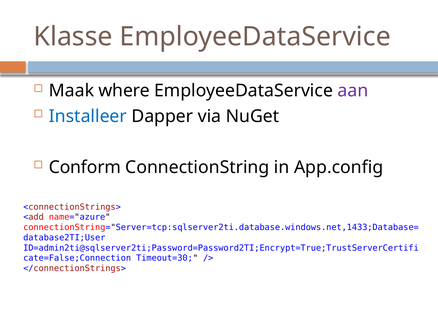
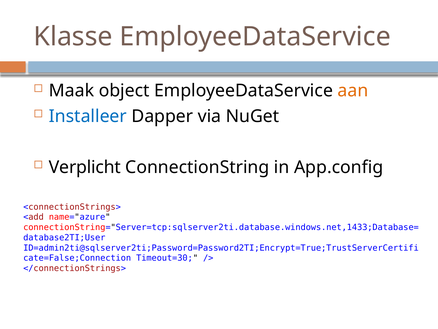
where: where -> object (124, 91)
aan colour: purple -> orange (353, 91)
Conform: Conform -> Verplicht (85, 167)
